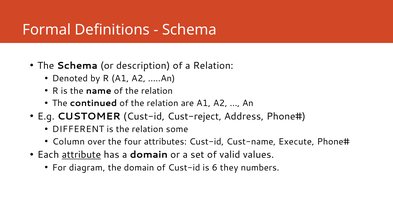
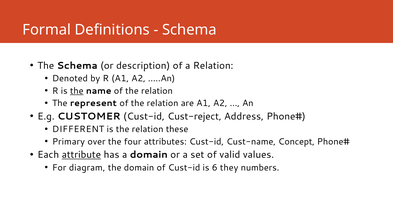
the underline: none -> present (77, 91)
continued: continued -> represent (93, 103)
some: some -> these (177, 129)
Column: Column -> Primary (69, 142)
Execute: Execute -> Concept (296, 142)
